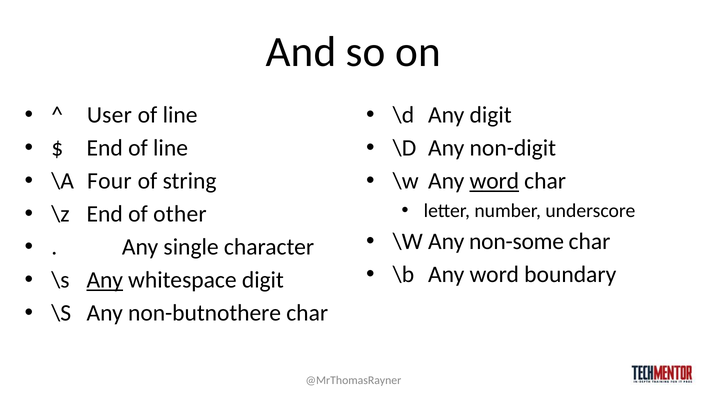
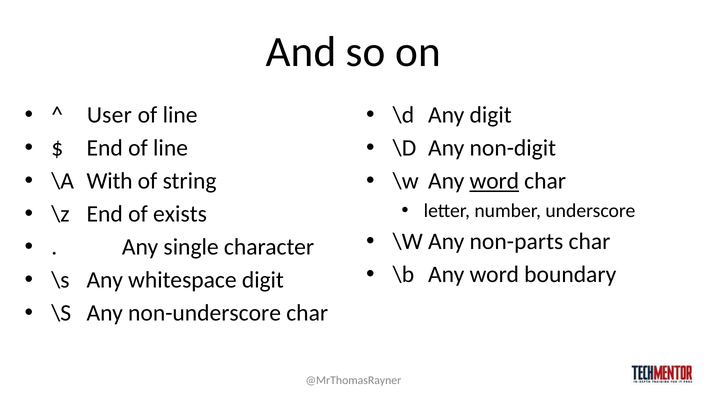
Four: Four -> With (110, 181)
other: other -> exists (180, 214)
non-some: non-some -> non-parts (516, 241)
Any underline: present -> none (105, 280)
non-butnothere: non-butnothere -> non-underscore (205, 313)
